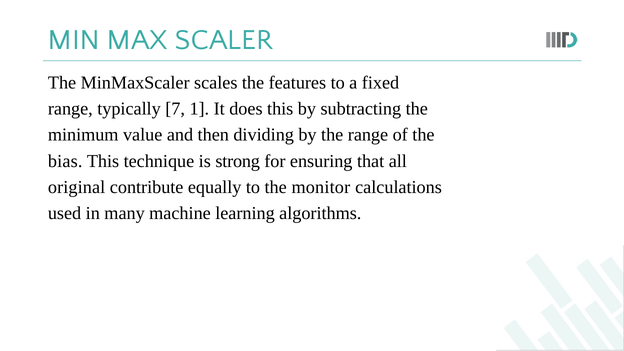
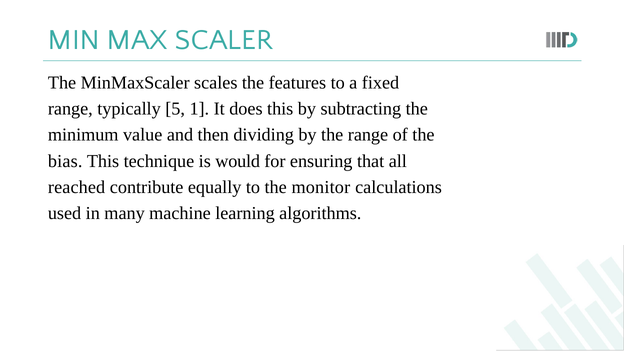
7: 7 -> 5 (175, 109)
strong: strong -> would (238, 161)
original: original -> reached (77, 187)
